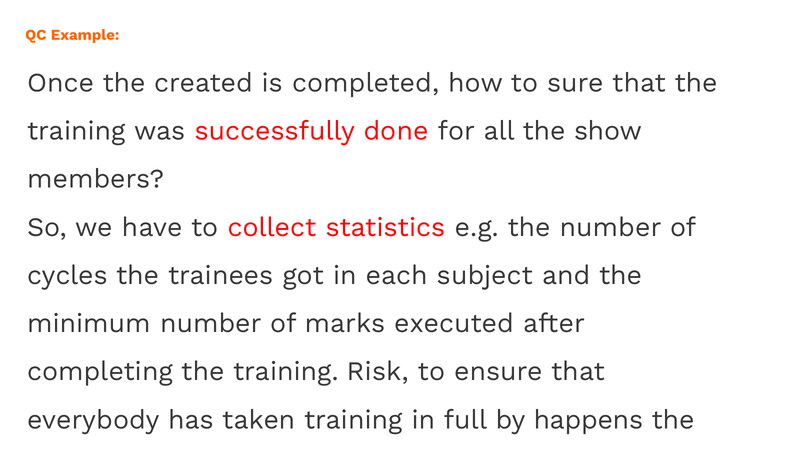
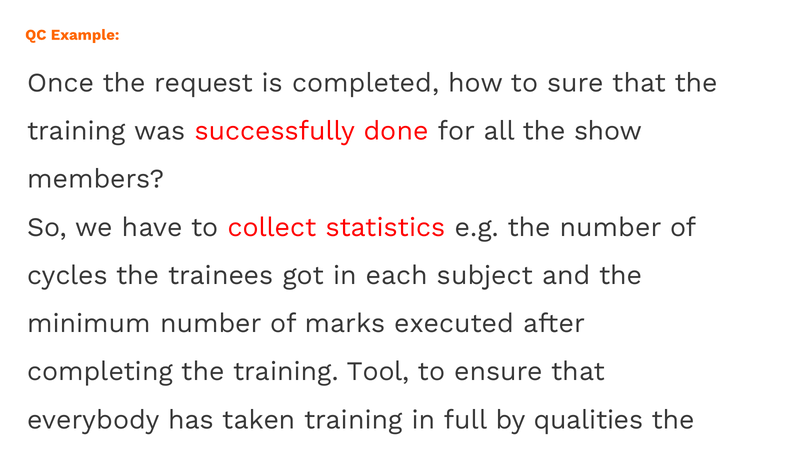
created: created -> request (204, 83)
Risk: Risk -> Tool (378, 372)
happens: happens -> qualities (588, 420)
